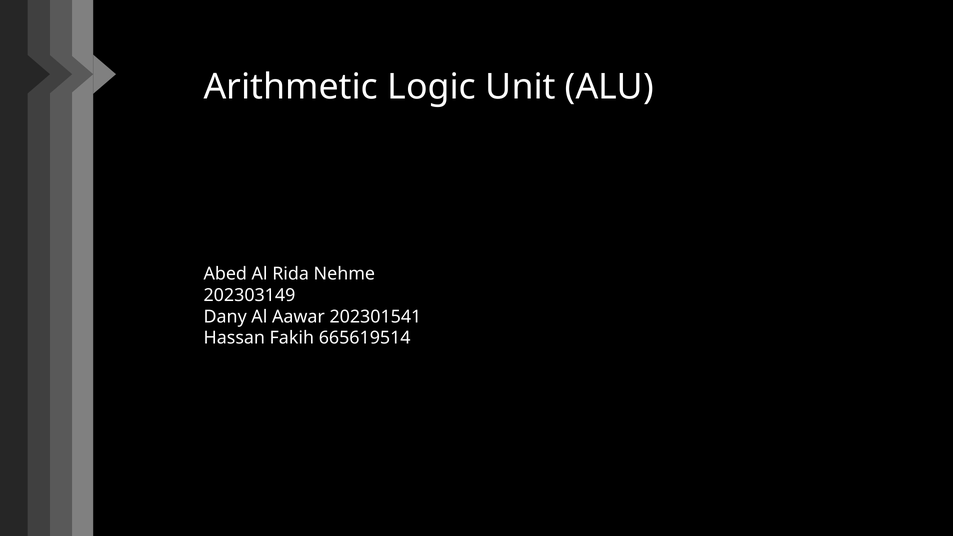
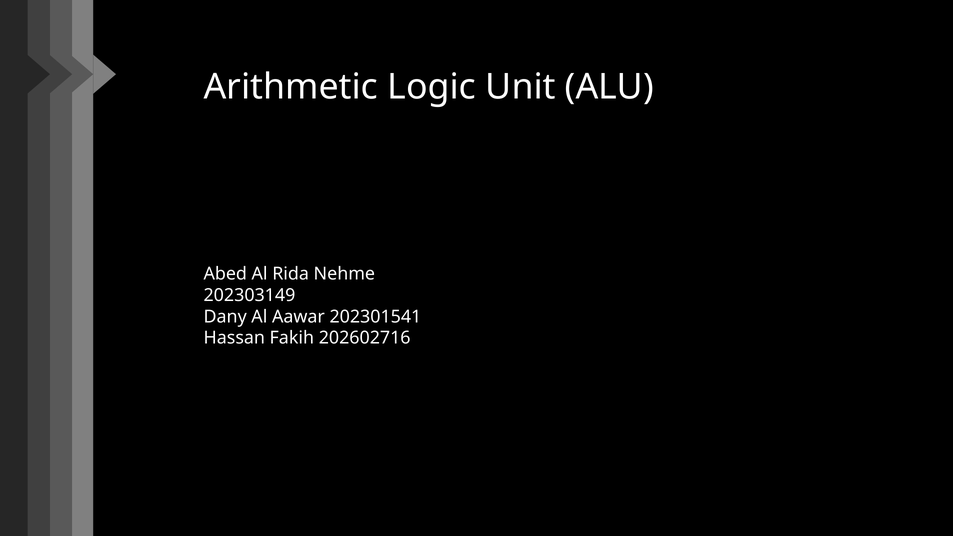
665619514: 665619514 -> 202602716 (365, 338)
